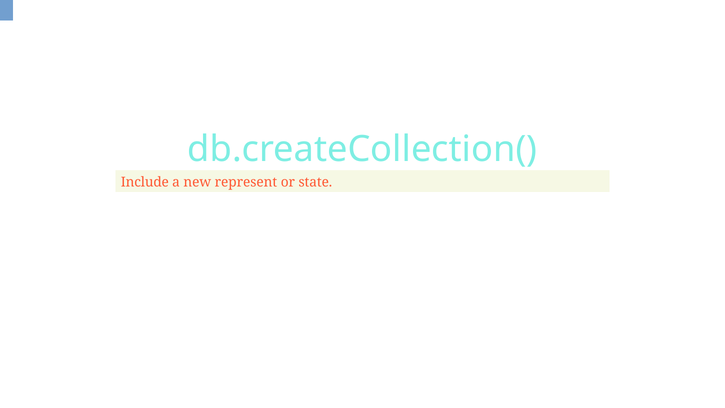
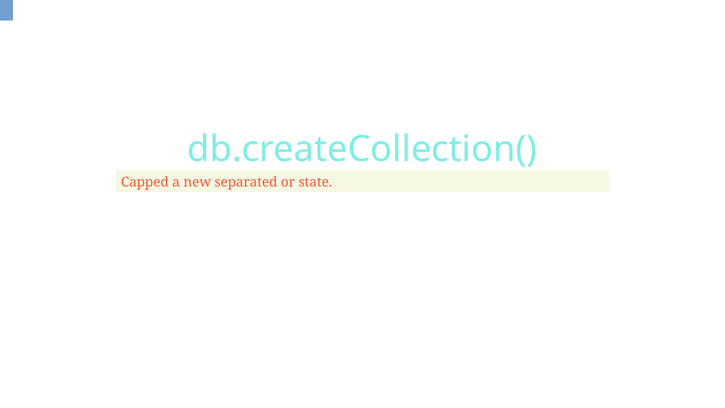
Include: Include -> Capped (145, 182)
represent: represent -> separated (246, 182)
